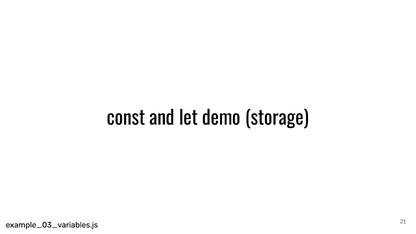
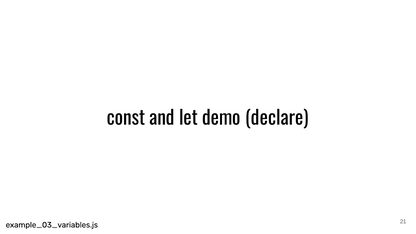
storage: storage -> declare (277, 118)
